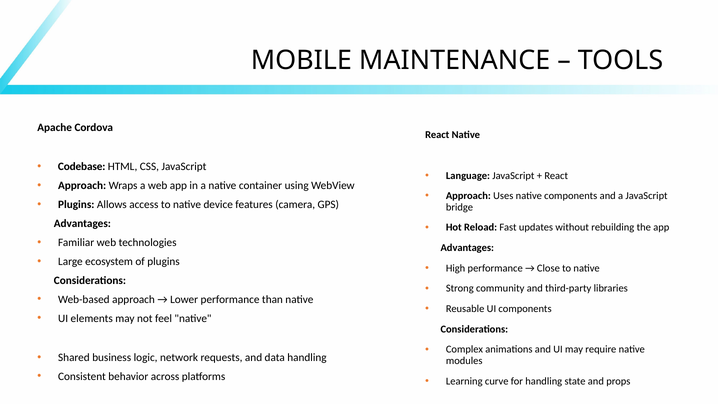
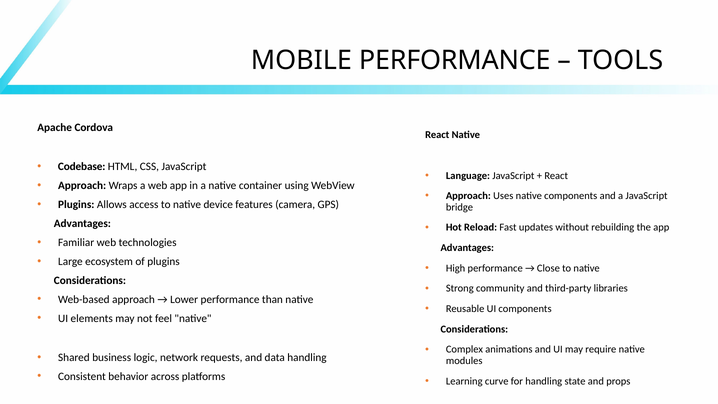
MOBILE MAINTENANCE: MAINTENANCE -> PERFORMANCE (455, 60)
